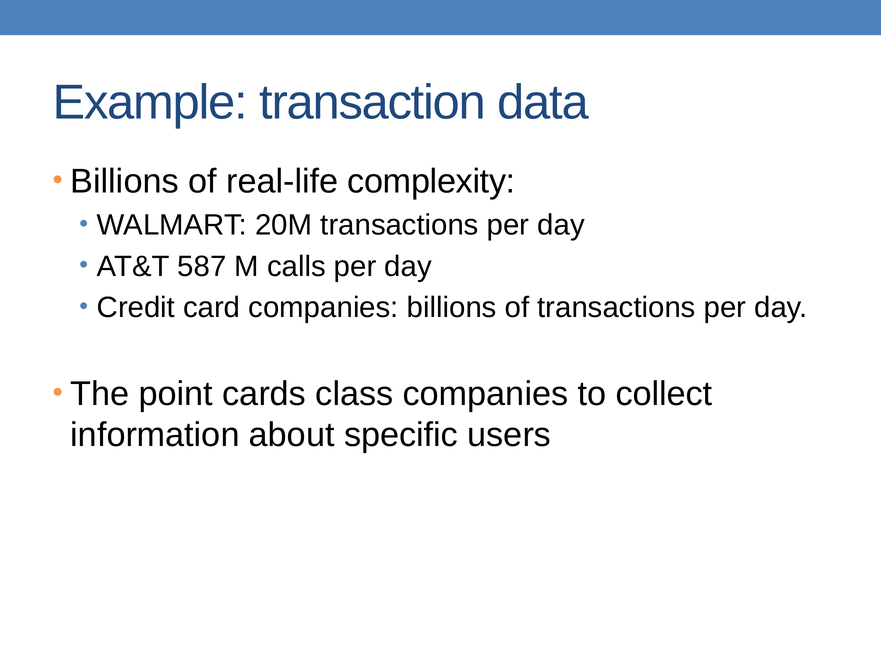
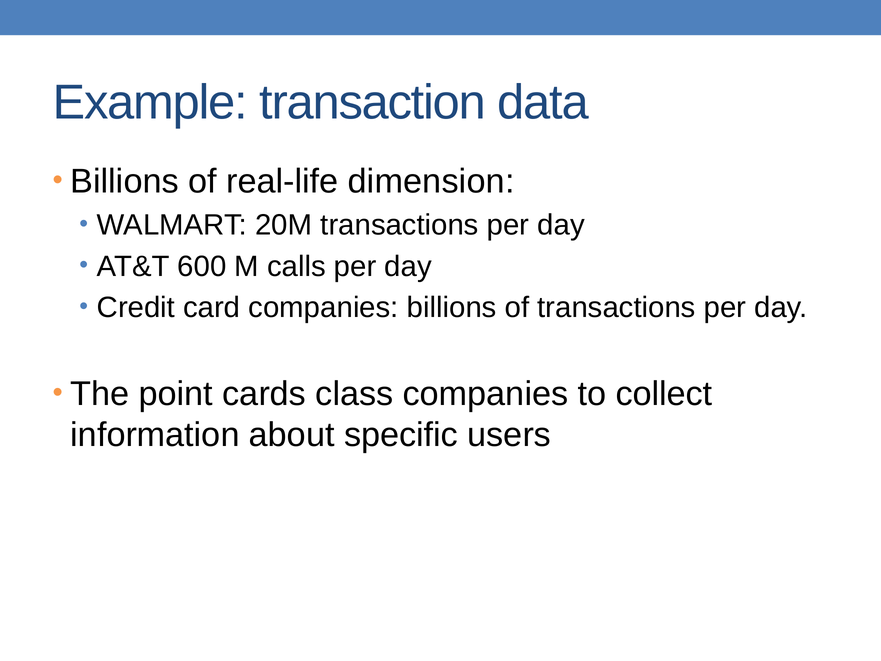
complexity: complexity -> dimension (431, 181)
587: 587 -> 600 (202, 266)
